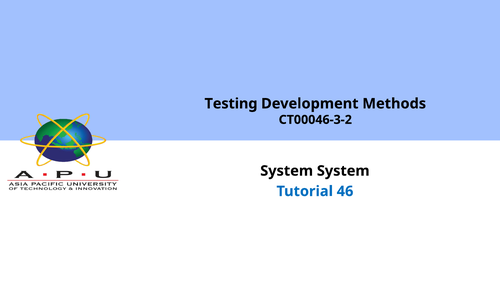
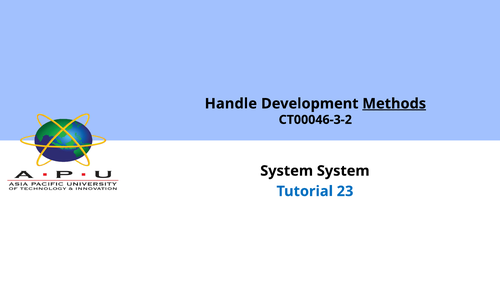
Testing: Testing -> Handle (231, 104)
Methods underline: none -> present (394, 104)
46: 46 -> 23 (345, 191)
